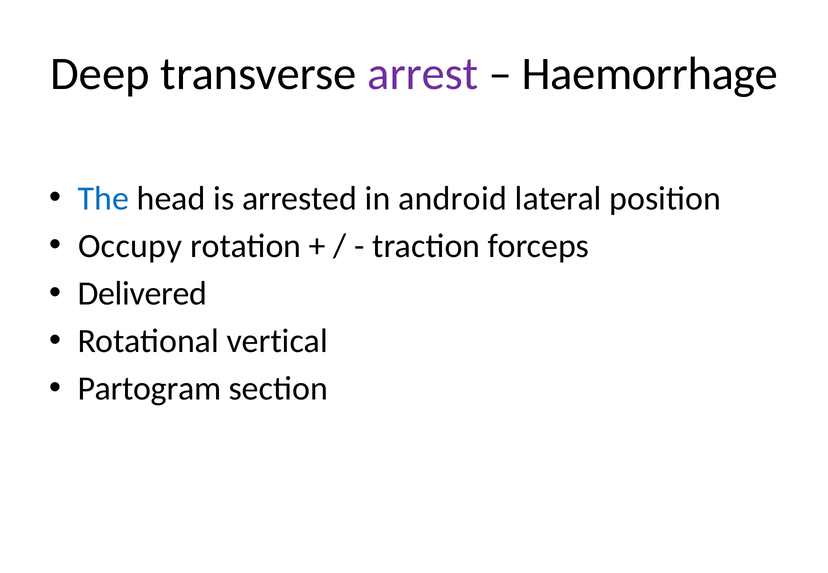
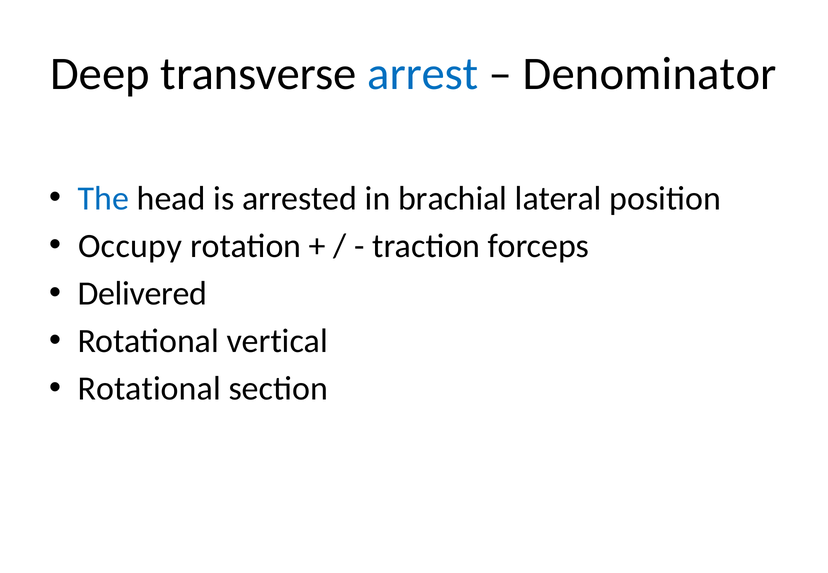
arrest colour: purple -> blue (423, 74)
Haemorrhage: Haemorrhage -> Denominator (650, 74)
android: android -> brachial (453, 199)
Partogram: Partogram -> Rotational (149, 389)
